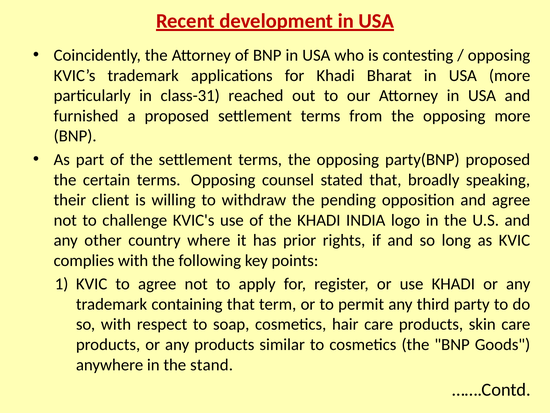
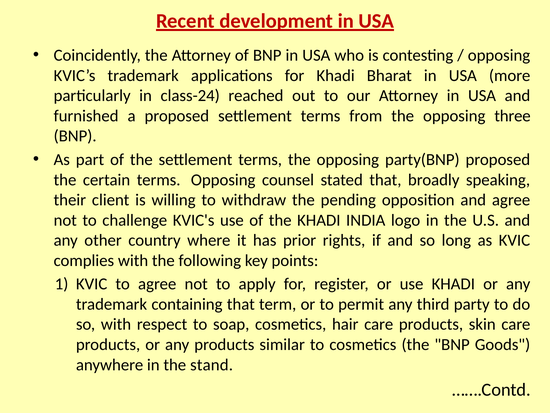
class-31: class-31 -> class-24 (190, 96)
opposing more: more -> three (512, 116)
